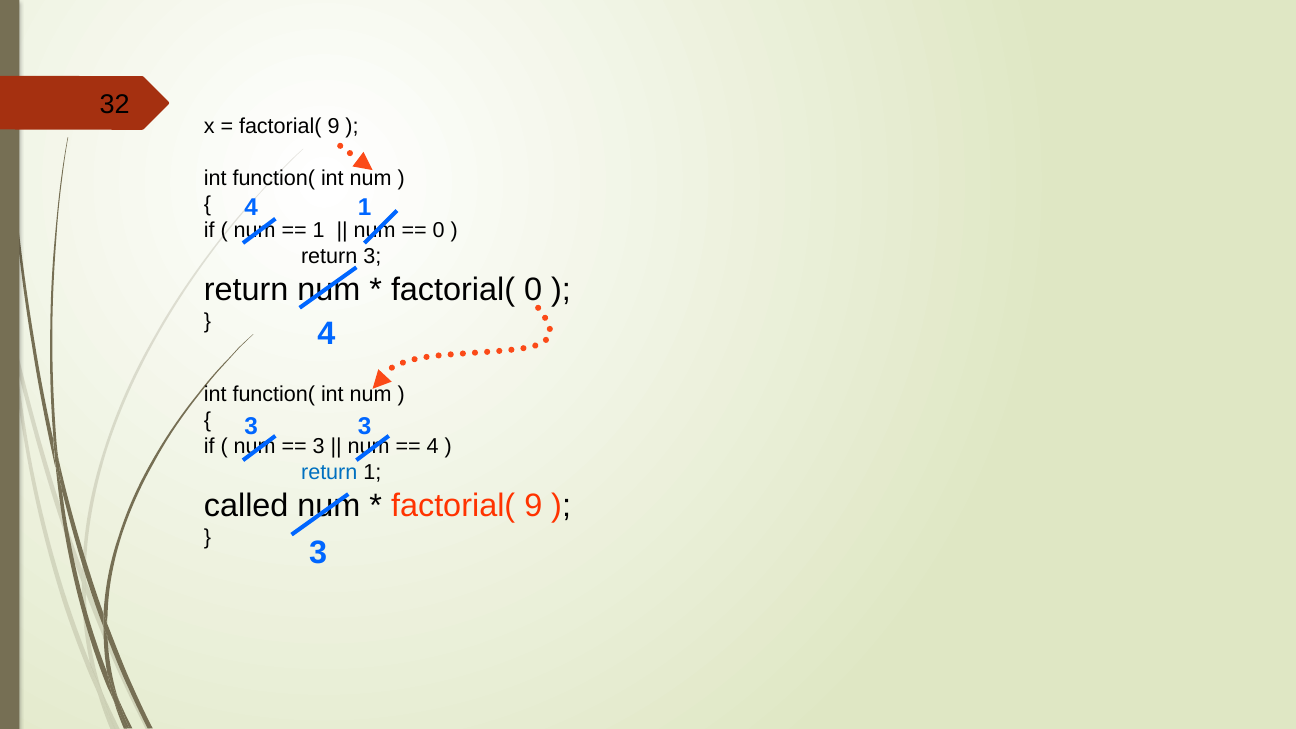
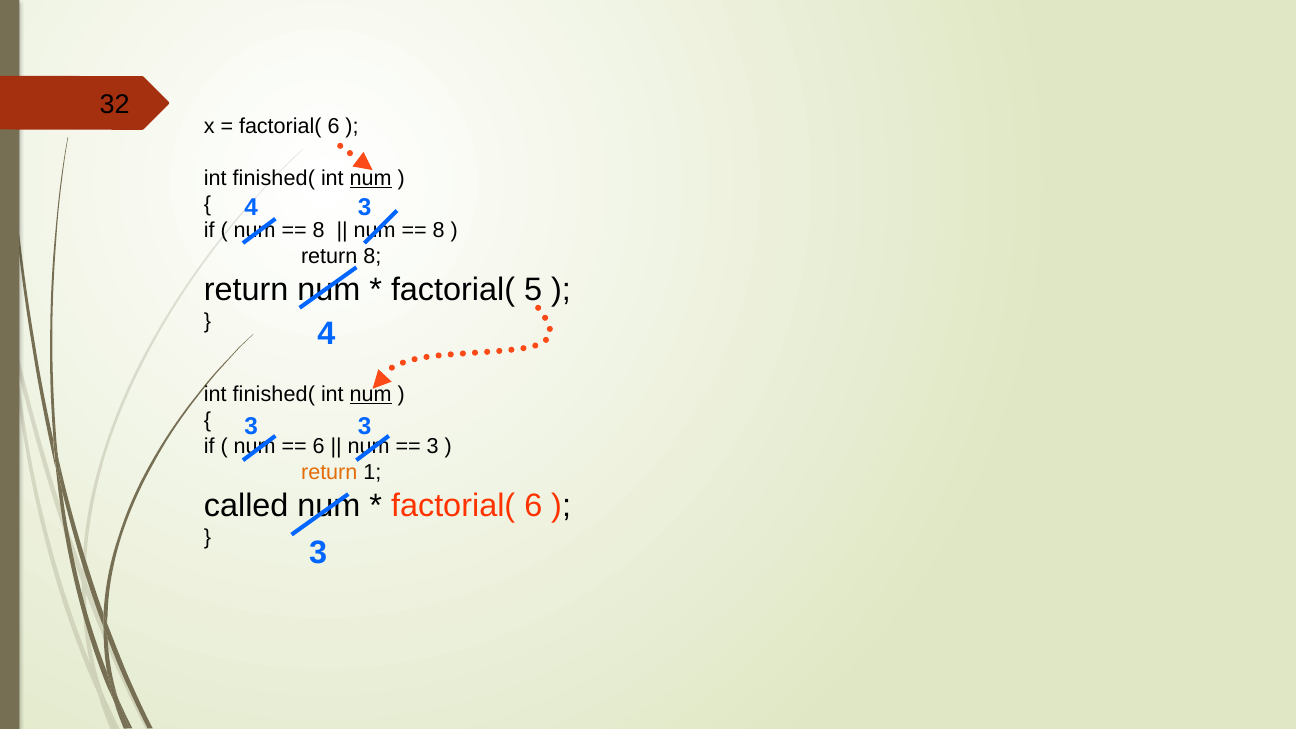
9: 9 -> 6 (334, 127)
function(: function( -> finished( (274, 179)
num underline: none -> present (371, 179)
4 1: 1 -> 3 (365, 207)
1: 1 -> 8 (319, 230)
0: 0 -> 8 (439, 230)
3: 3 -> 8 (372, 256)
factorial( 0: 0 -> 5 (533, 289)
function(: function( -> finished( (274, 394)
num underline: none -> present (371, 394)
3: 3 -> 6 (319, 446)
4: 4 -> 3 (433, 446)
return colour: blue -> orange (329, 472)
9: 9 -> 6 (533, 505)
